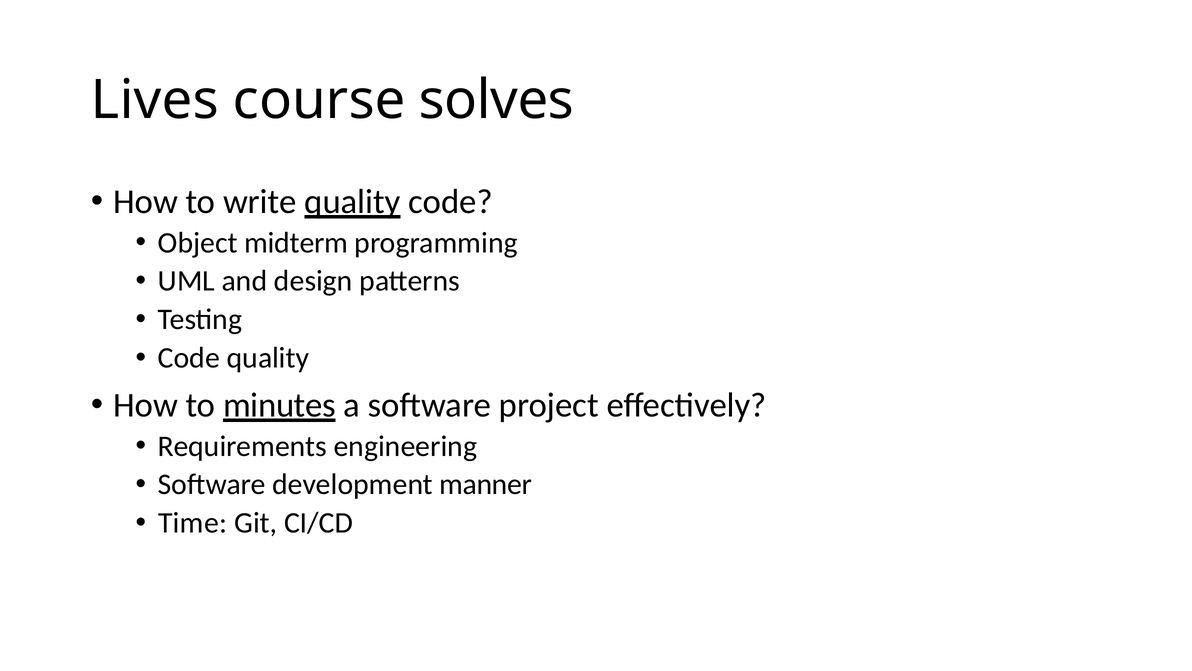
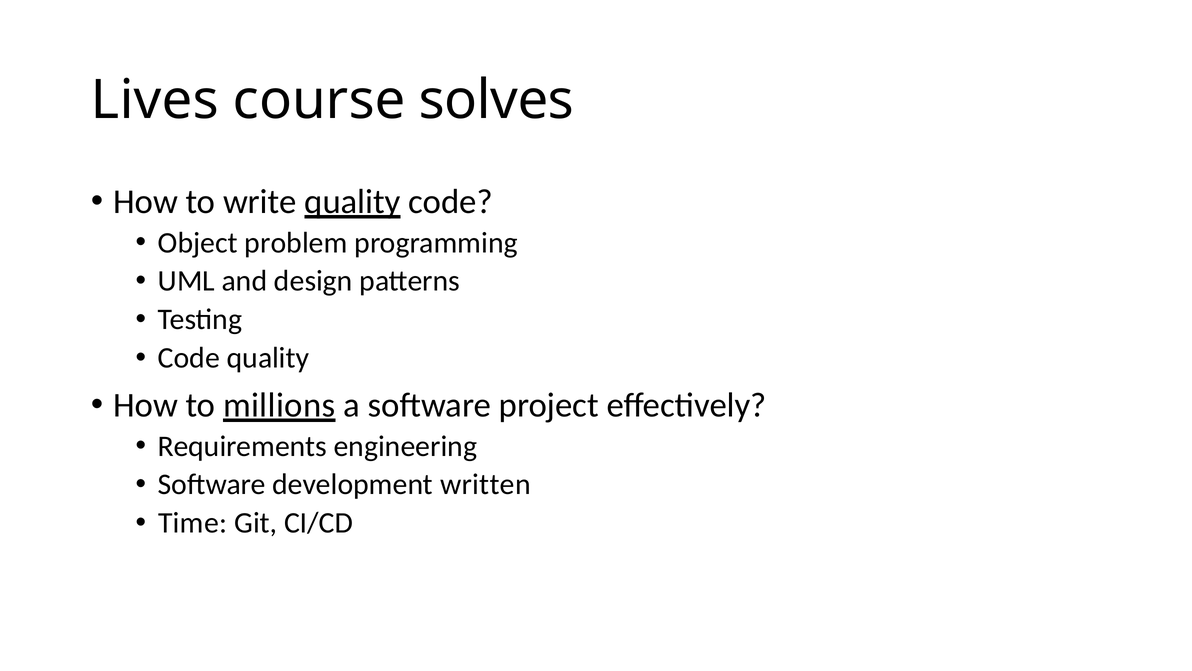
midterm: midterm -> problem (296, 243)
minutes: minutes -> millions (279, 405)
manner: manner -> written (485, 484)
